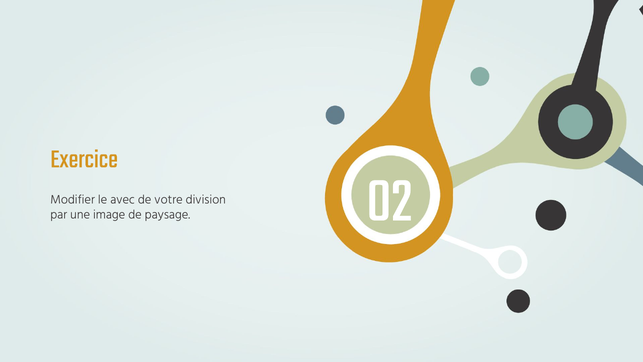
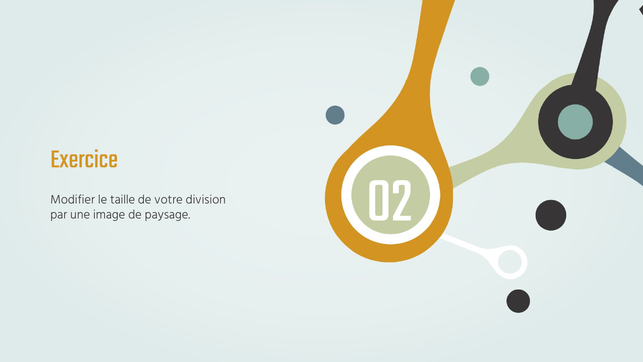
avec: avec -> taille (123, 200)
